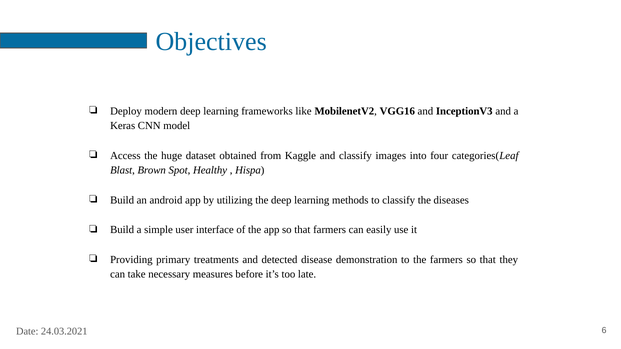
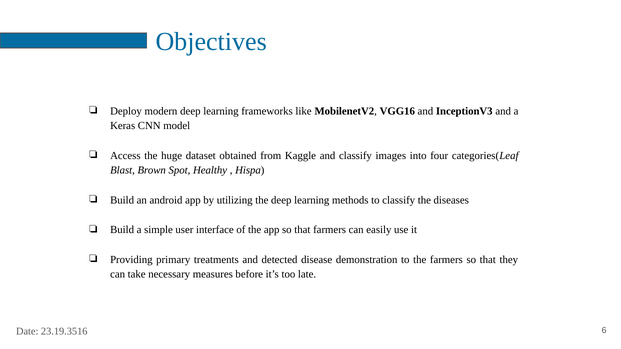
24.03.2021: 24.03.2021 -> 23.19.3516 (64, 331)
